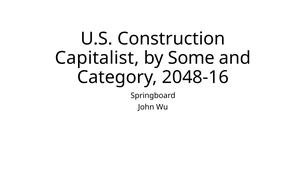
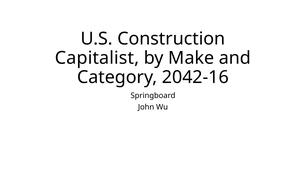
Some: Some -> Make (191, 58)
2048-16: 2048-16 -> 2042-16 (195, 77)
